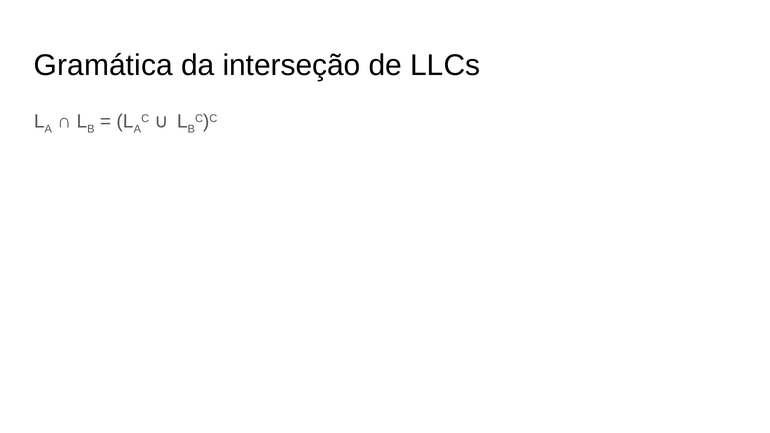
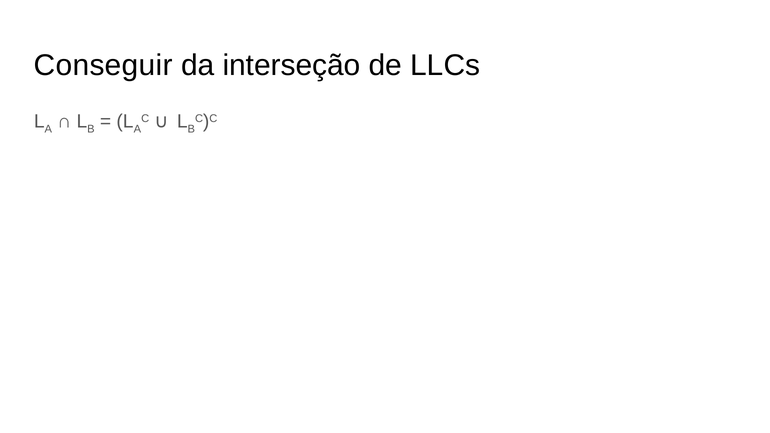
Gramática: Gramática -> Conseguir (103, 65)
